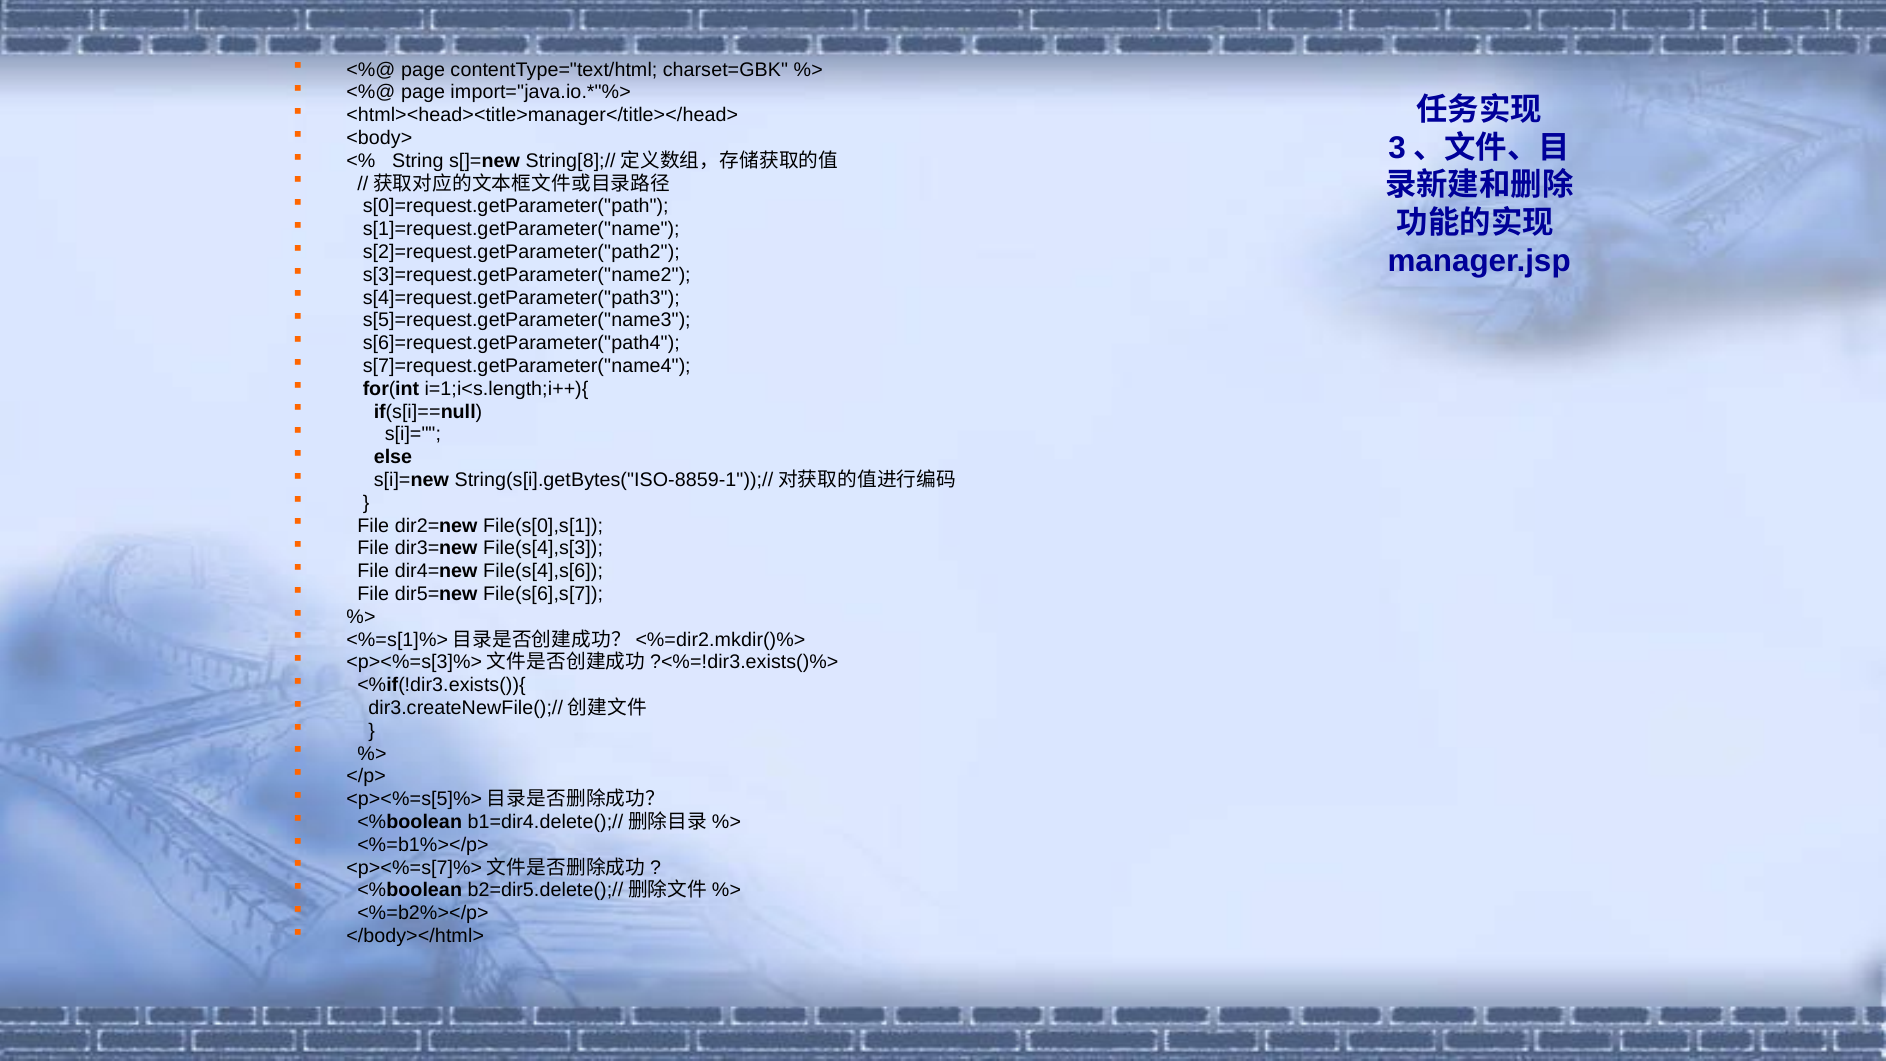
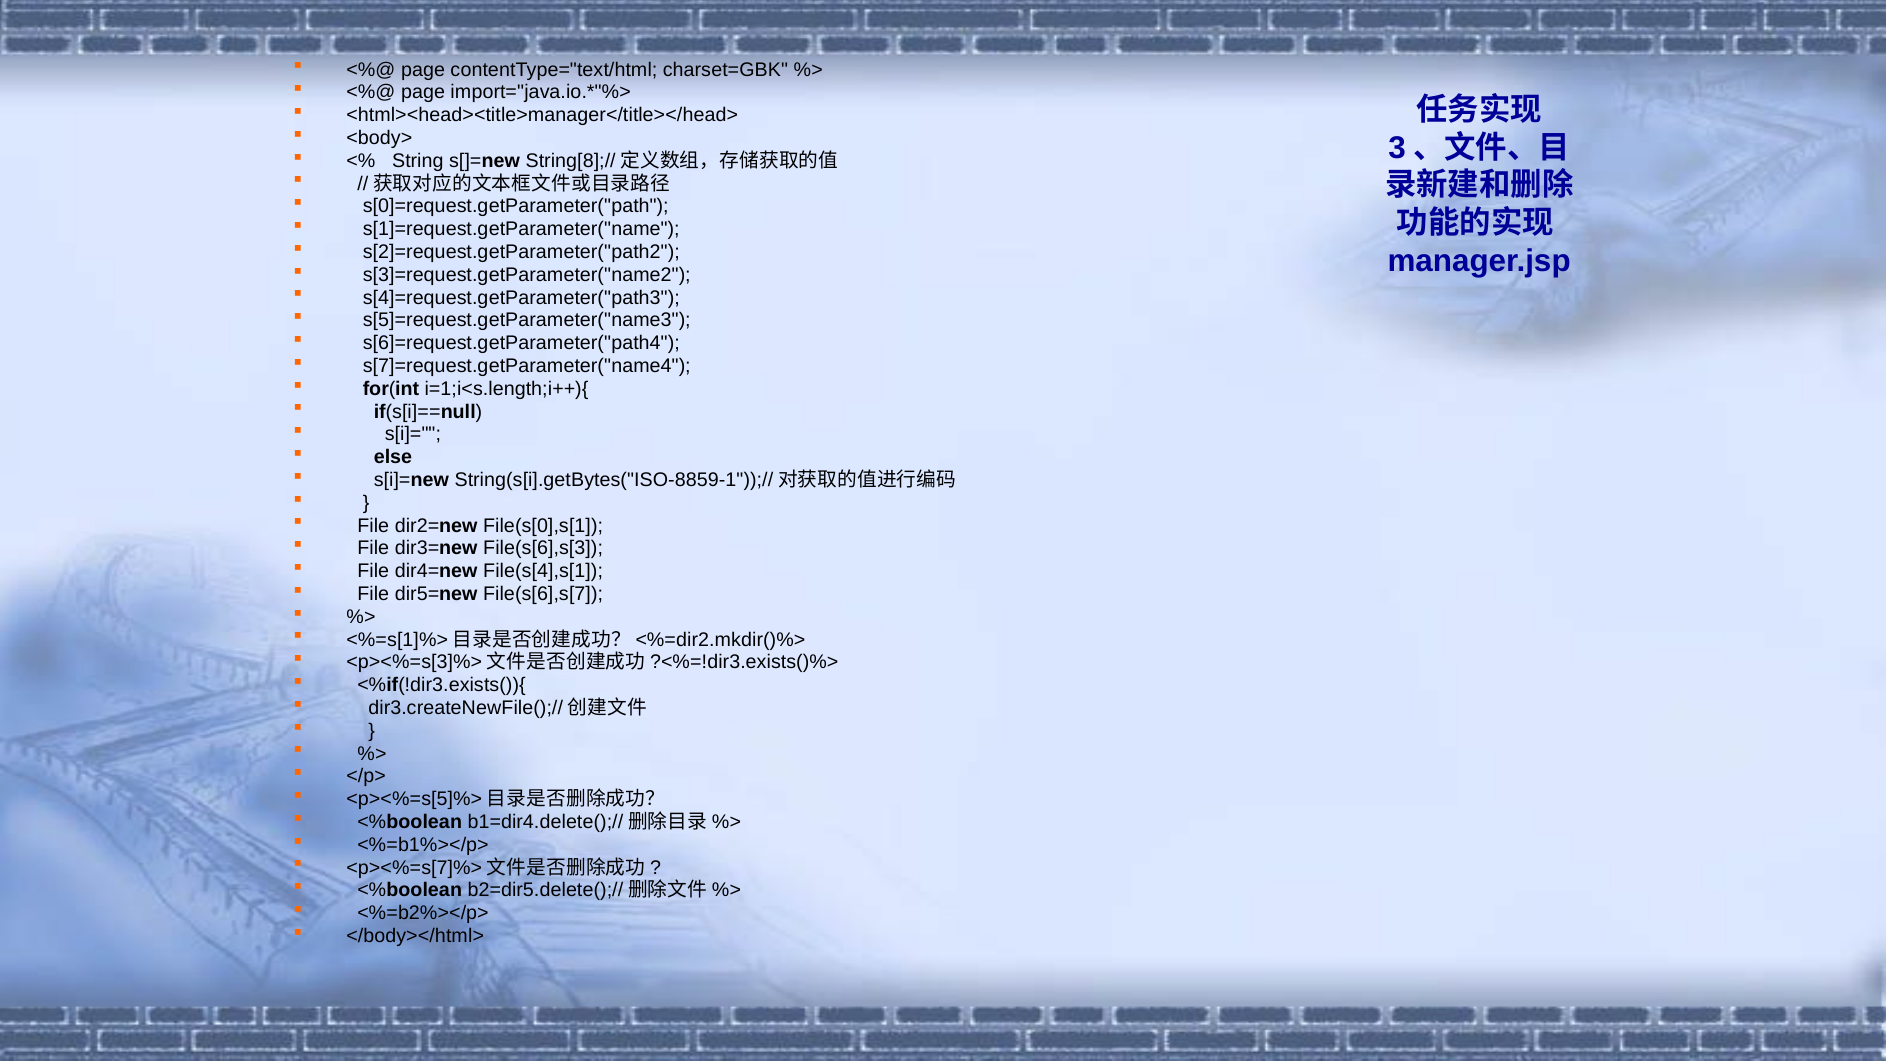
File(s[4],s[3: File(s[4],s[3 -> File(s[6],s[3 (543, 548)
File(s[4],s[6: File(s[4],s[6 -> File(s[4],s[1 (543, 571)
